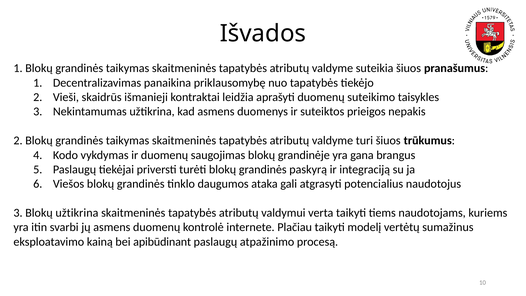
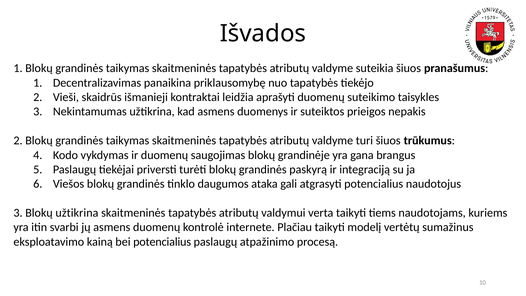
bei apibūdinant: apibūdinant -> potencialius (162, 242)
